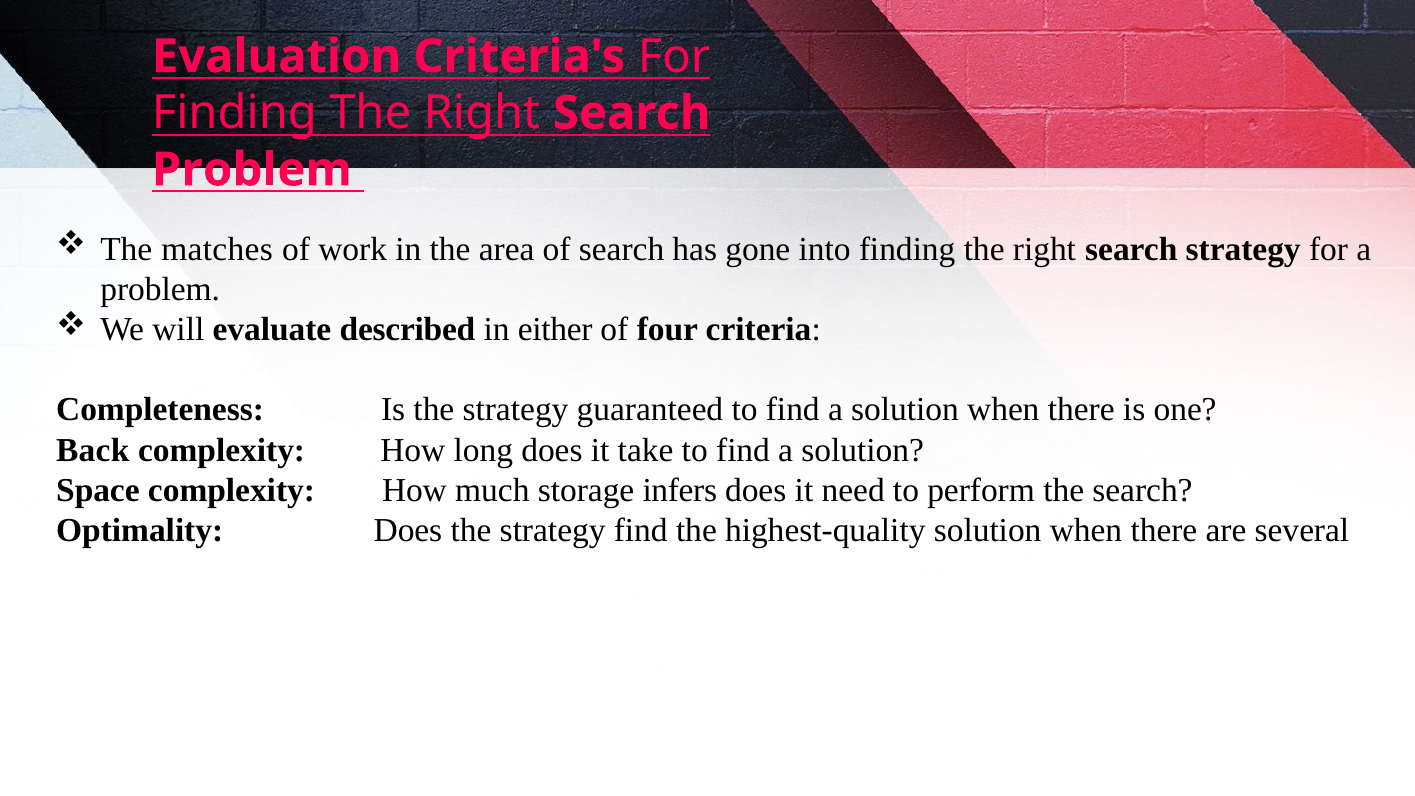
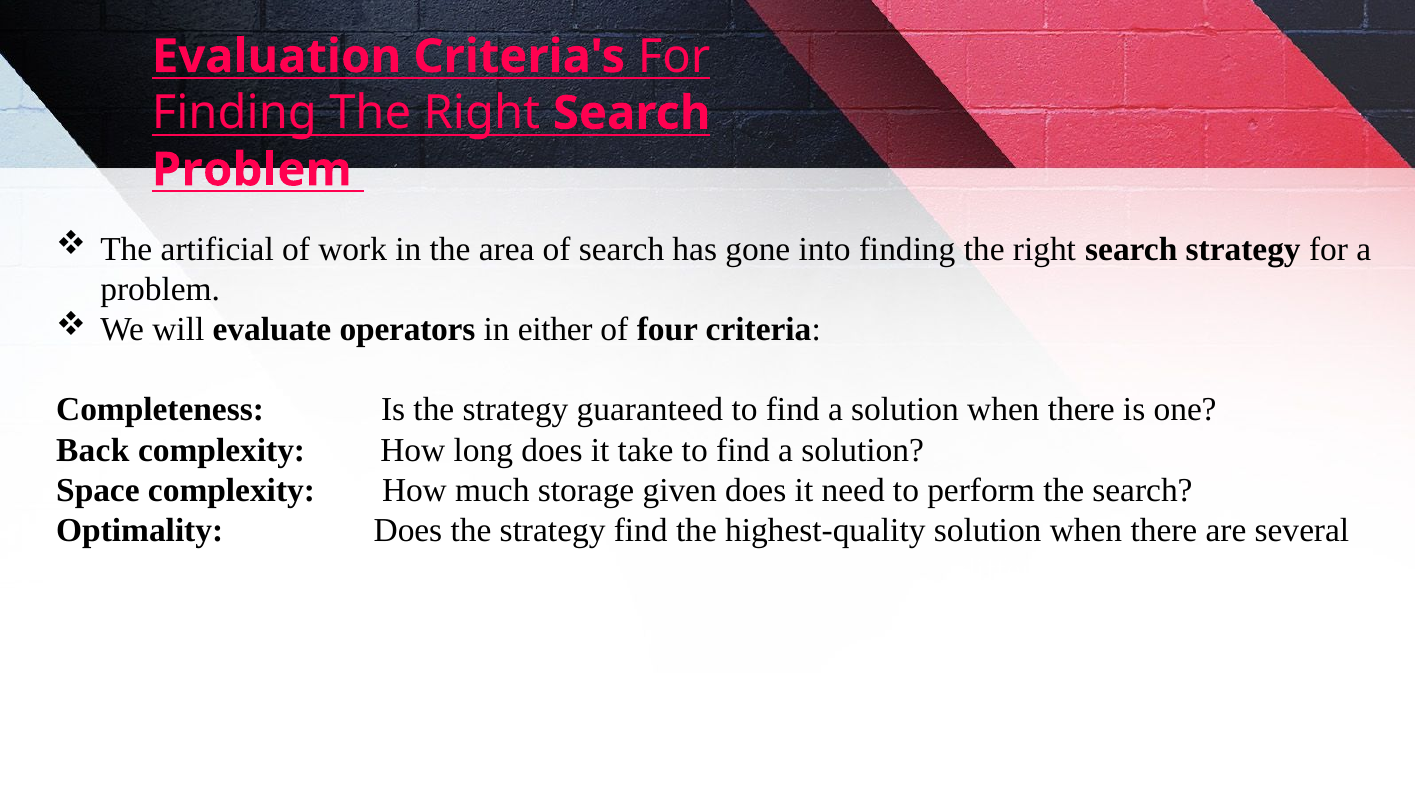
matches: matches -> artificial (217, 249)
described: described -> operators (408, 330)
infers: infers -> given (680, 490)
